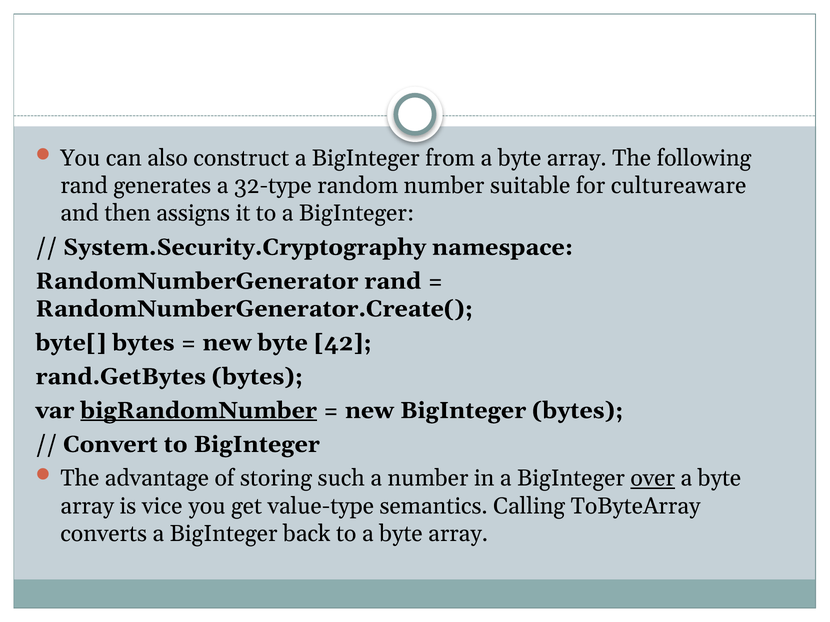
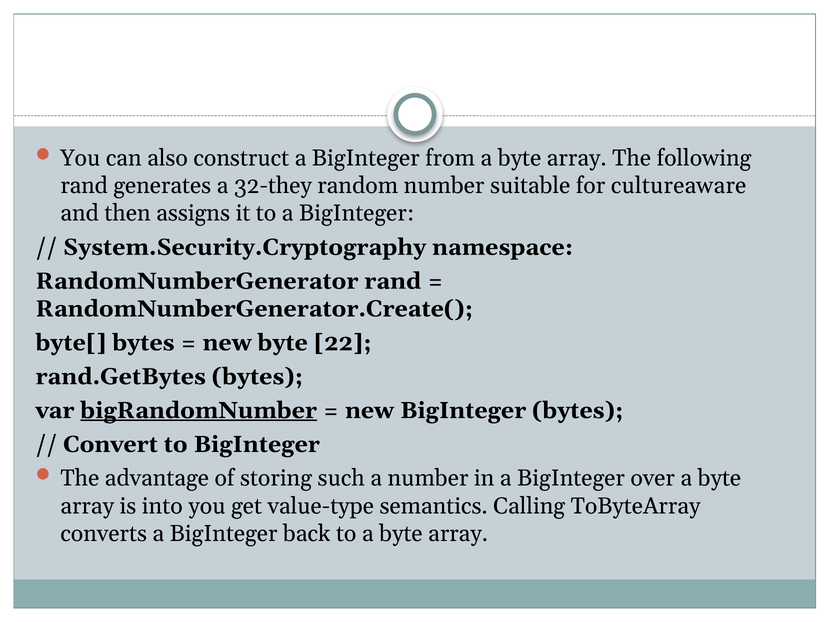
32-type: 32-type -> 32-they (273, 186)
42: 42 -> 22 (343, 343)
over underline: present -> none (653, 479)
vice: vice -> into (162, 506)
